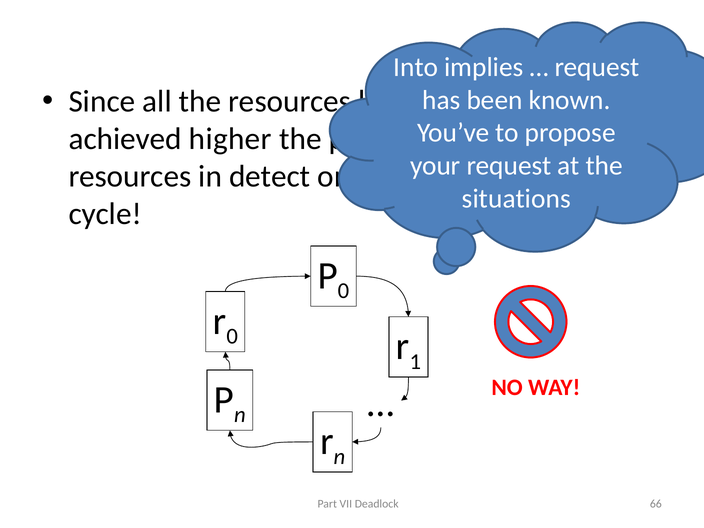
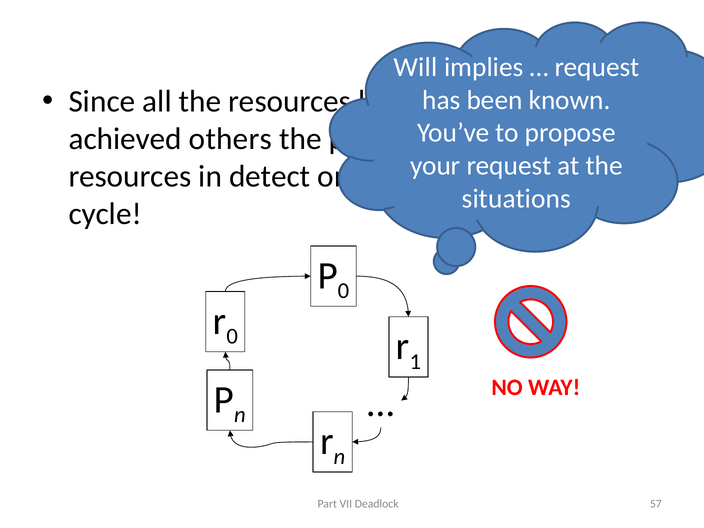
Into: Into -> Will (416, 67)
higher: higher -> others (230, 139)
66: 66 -> 57 (656, 504)
